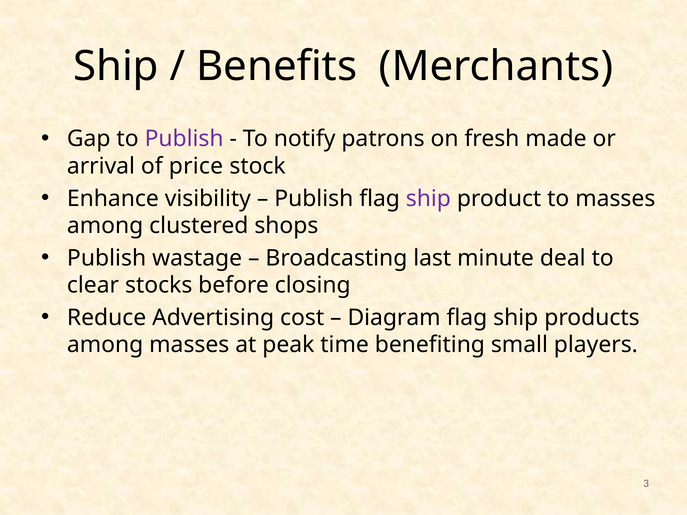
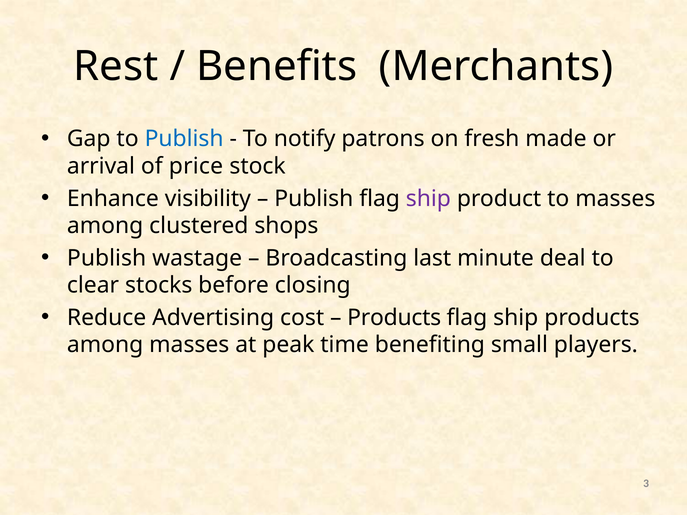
Ship: Ship -> Rest (116, 67)
Publish colour: purple -> blue (184, 139)
Diagram: Diagram -> Products (394, 318)
